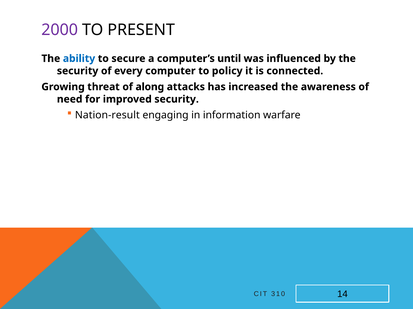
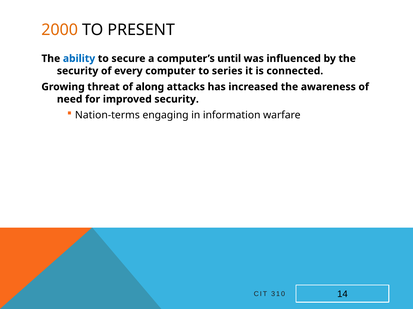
2000 colour: purple -> orange (60, 30)
policy: policy -> series (227, 71)
Nation-result: Nation-result -> Nation-terms (107, 115)
